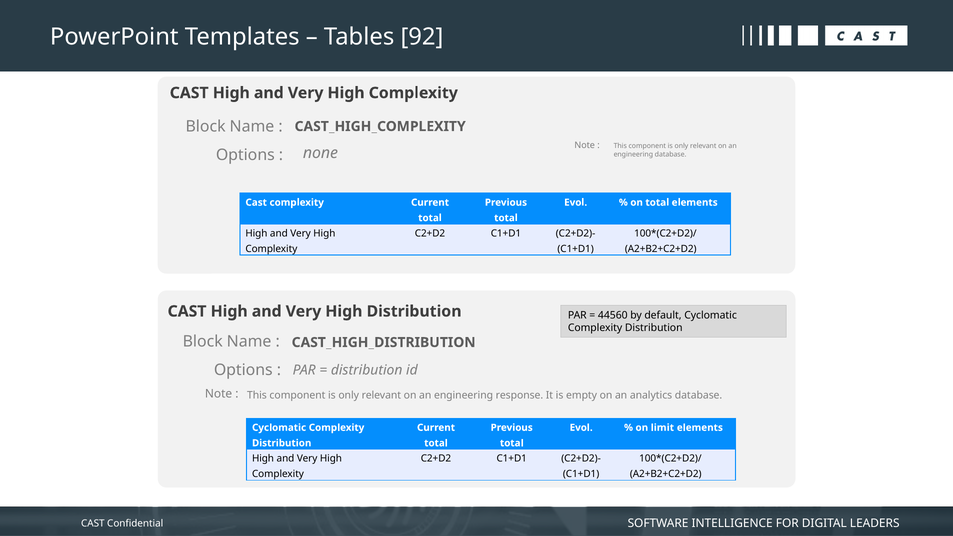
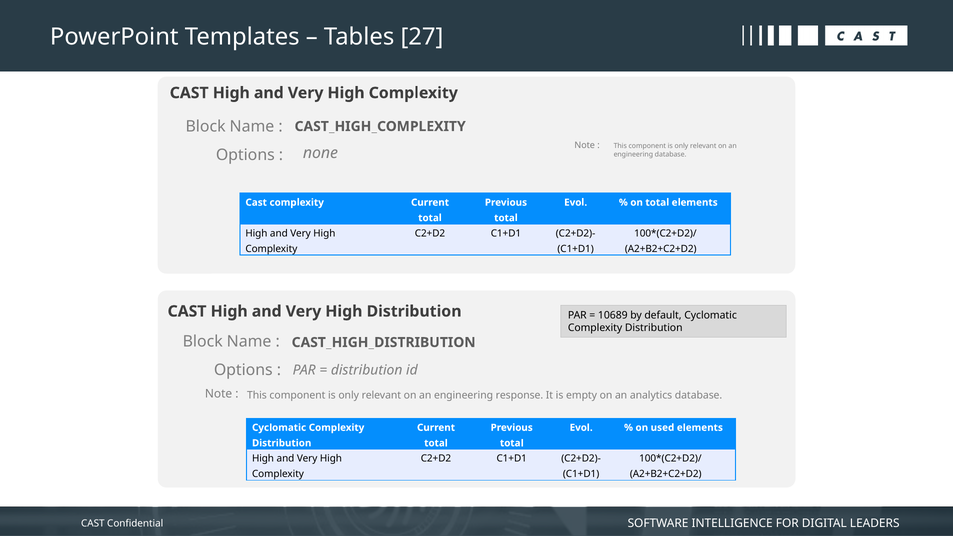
92: 92 -> 27 (422, 37)
44560: 44560 -> 10689 (613, 316)
limit: limit -> used (662, 428)
